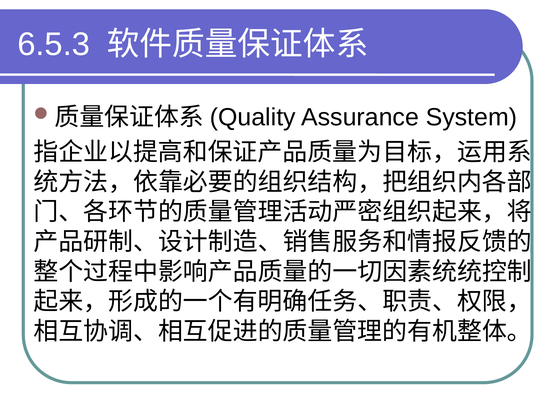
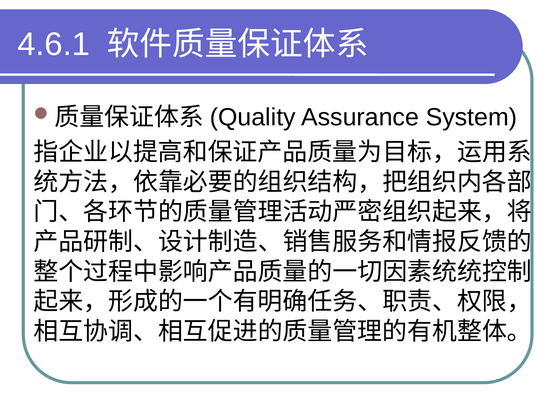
6.5.3: 6.5.3 -> 4.6.1 (54, 44)
